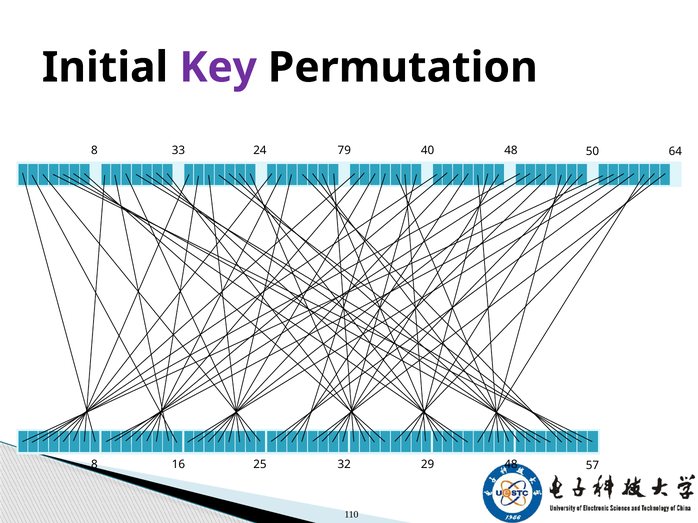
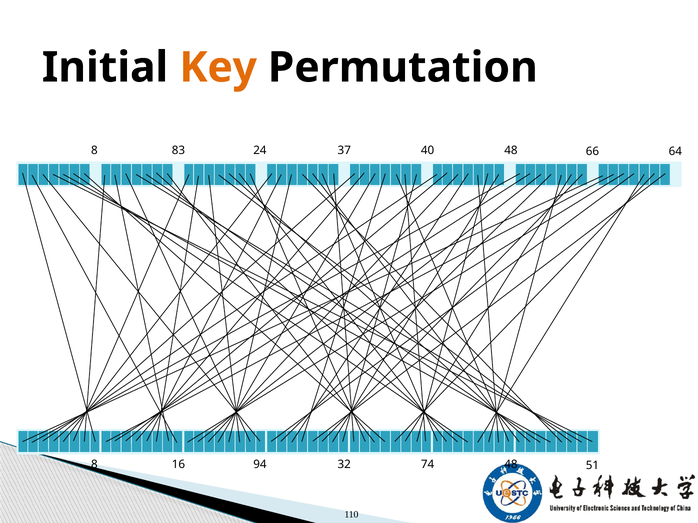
Key colour: purple -> orange (218, 68)
33: 33 -> 83 (178, 151)
79: 79 -> 37 (344, 151)
50: 50 -> 66 (592, 152)
25: 25 -> 94 (260, 465)
29: 29 -> 74 (428, 465)
57: 57 -> 51 (592, 466)
